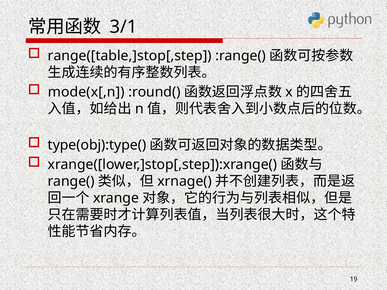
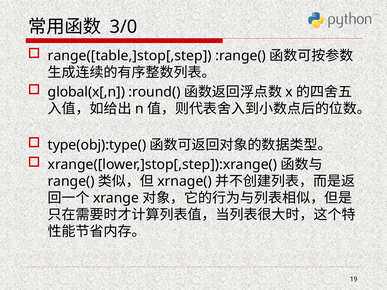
3/1: 3/1 -> 3/0 (123, 27)
mode(x[,n: mode(x[,n -> global(x[,n (86, 92)
